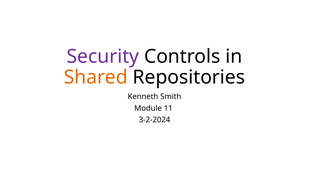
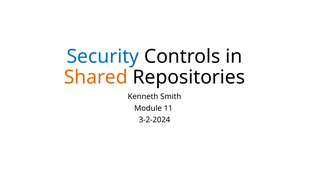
Security colour: purple -> blue (103, 56)
